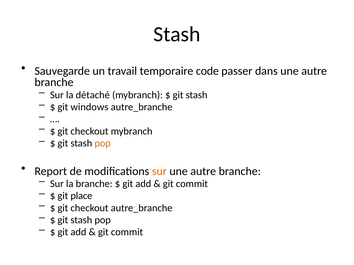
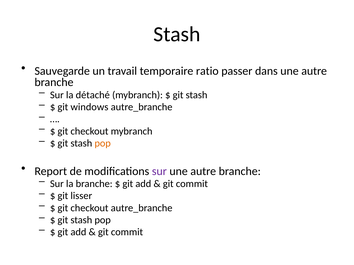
code: code -> ratio (207, 71)
sur colour: orange -> purple (159, 171)
place: place -> lisser (81, 196)
